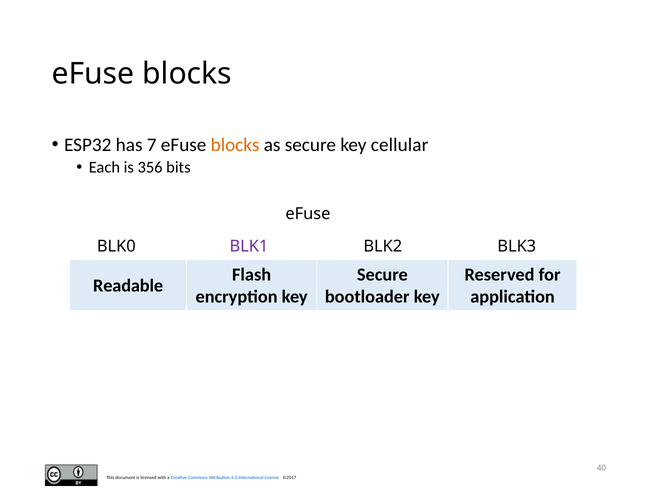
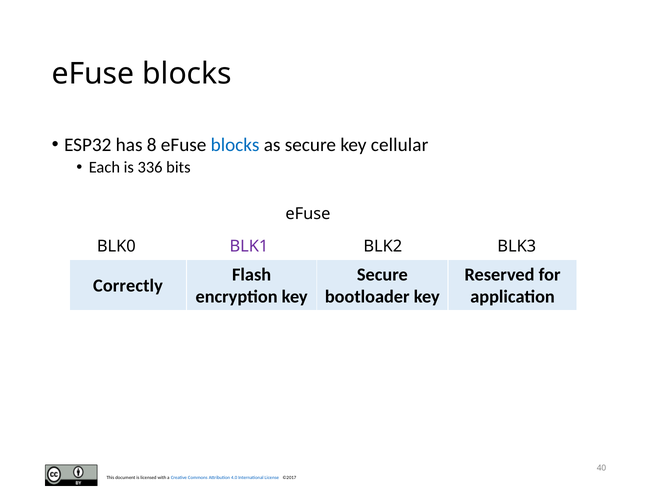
7: 7 -> 8 (152, 145)
blocks colour: orange -> blue (235, 145)
356: 356 -> 336 (150, 168)
Readable: Readable -> Correctly (128, 286)
